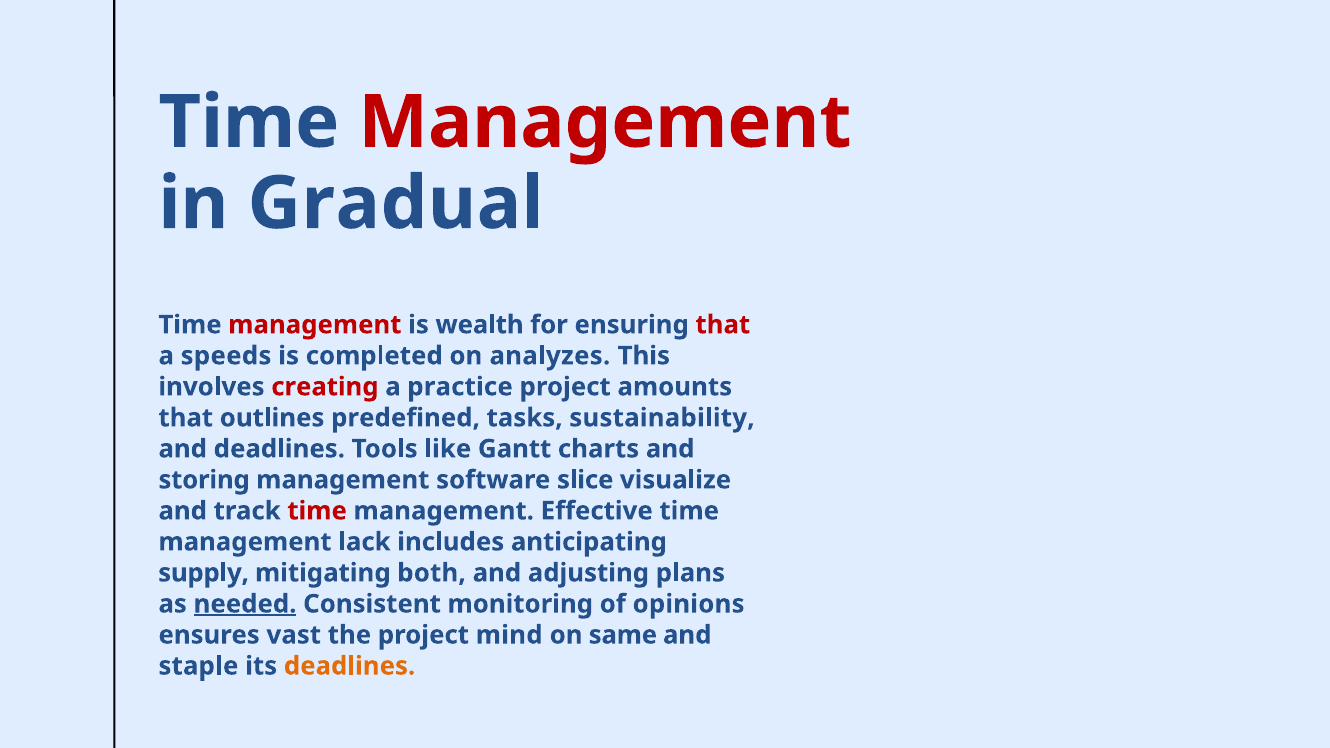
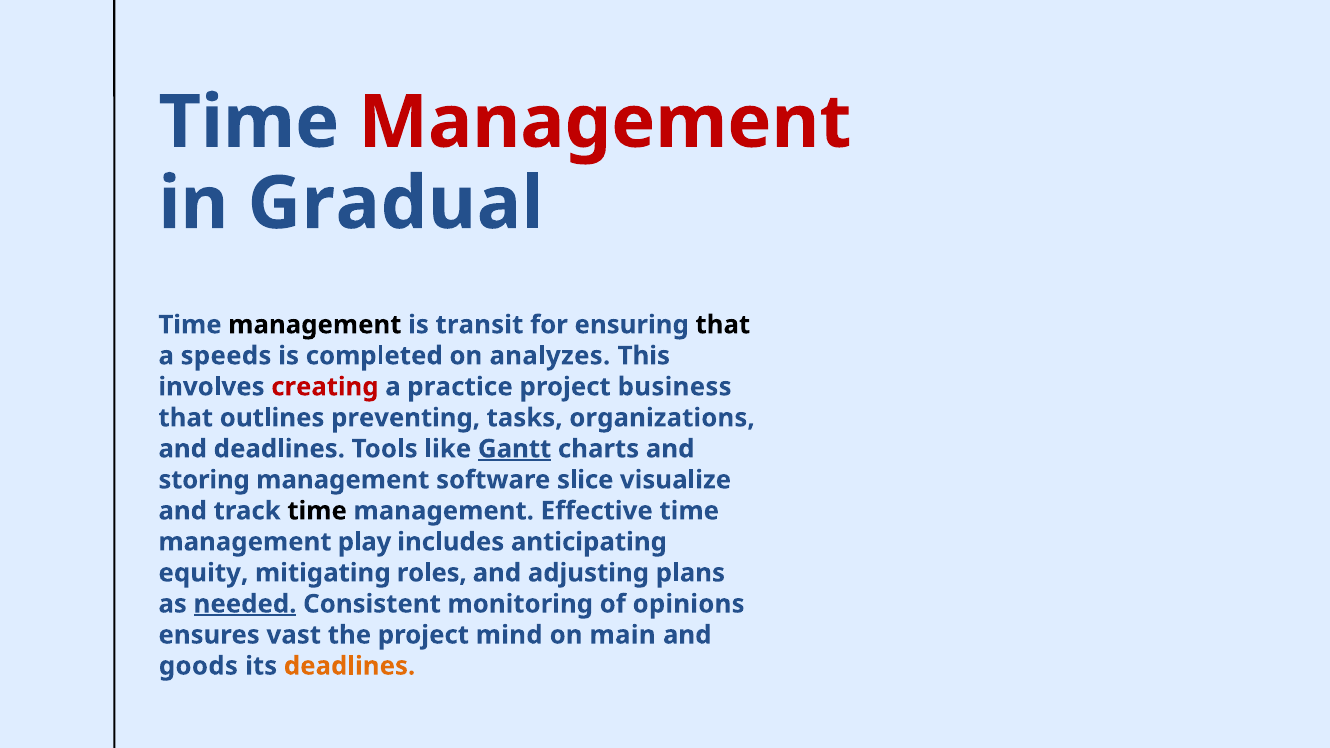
management colour: red -> black (315, 325)
wealth: wealth -> transit (479, 325)
that colour: red -> black (723, 325)
amounts: amounts -> business (675, 387)
predefined: predefined -> preventing (406, 418)
sustainability: sustainability -> organizations (662, 418)
Gantt underline: none -> present (515, 449)
time colour: red -> black (317, 511)
lack: lack -> play (365, 542)
supply: supply -> equity (203, 573)
both: both -> roles (432, 573)
same: same -> main (623, 635)
staple: staple -> goods (198, 666)
